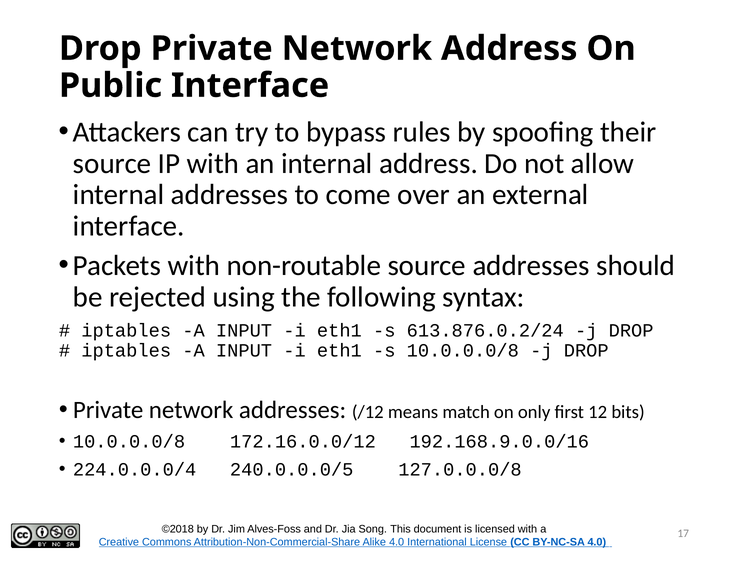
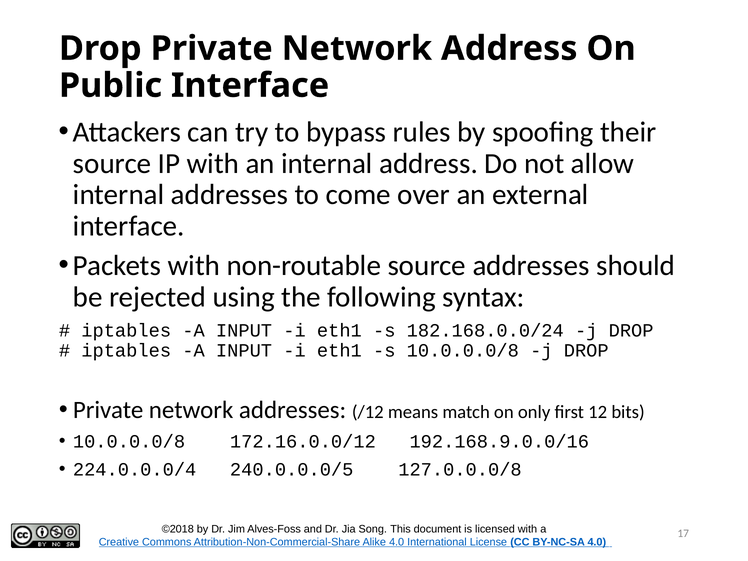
613.876.0.2/24: 613.876.0.2/24 -> 182.168.0.0/24 (485, 331)
